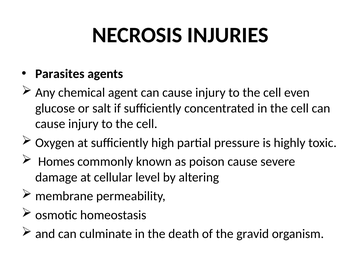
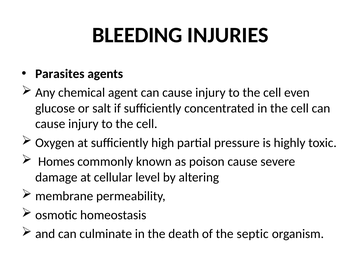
NECROSIS: NECROSIS -> BLEEDING (137, 35)
gravid: gravid -> septic (253, 234)
